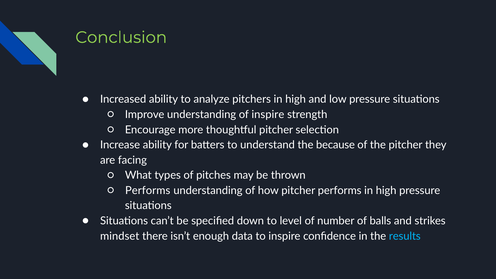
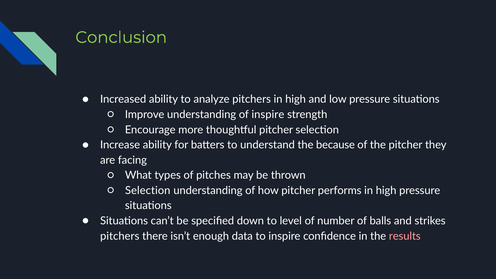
Performs: Performs -> Selection (148, 190)
mindset: mindset -> pitchers (120, 236)
results colour: light blue -> pink (405, 236)
